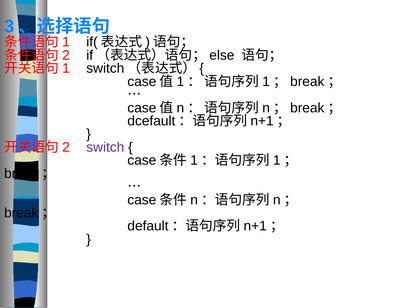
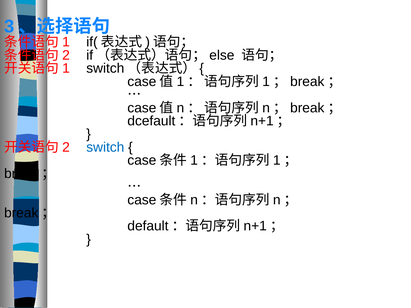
switch colour: purple -> blue (105, 147)
